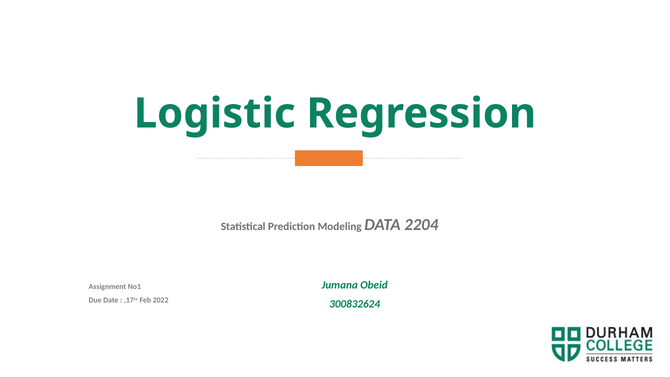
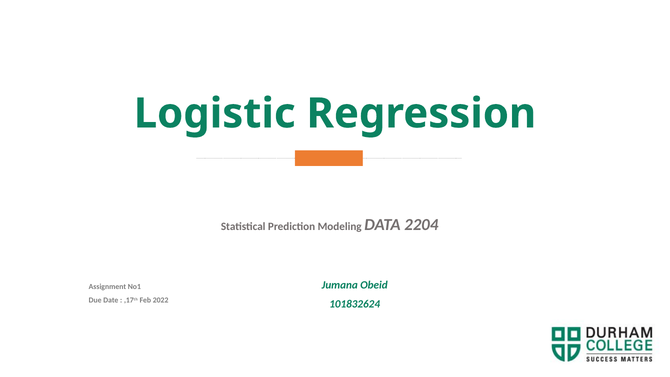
300832624: 300832624 -> 101832624 (355, 304)
